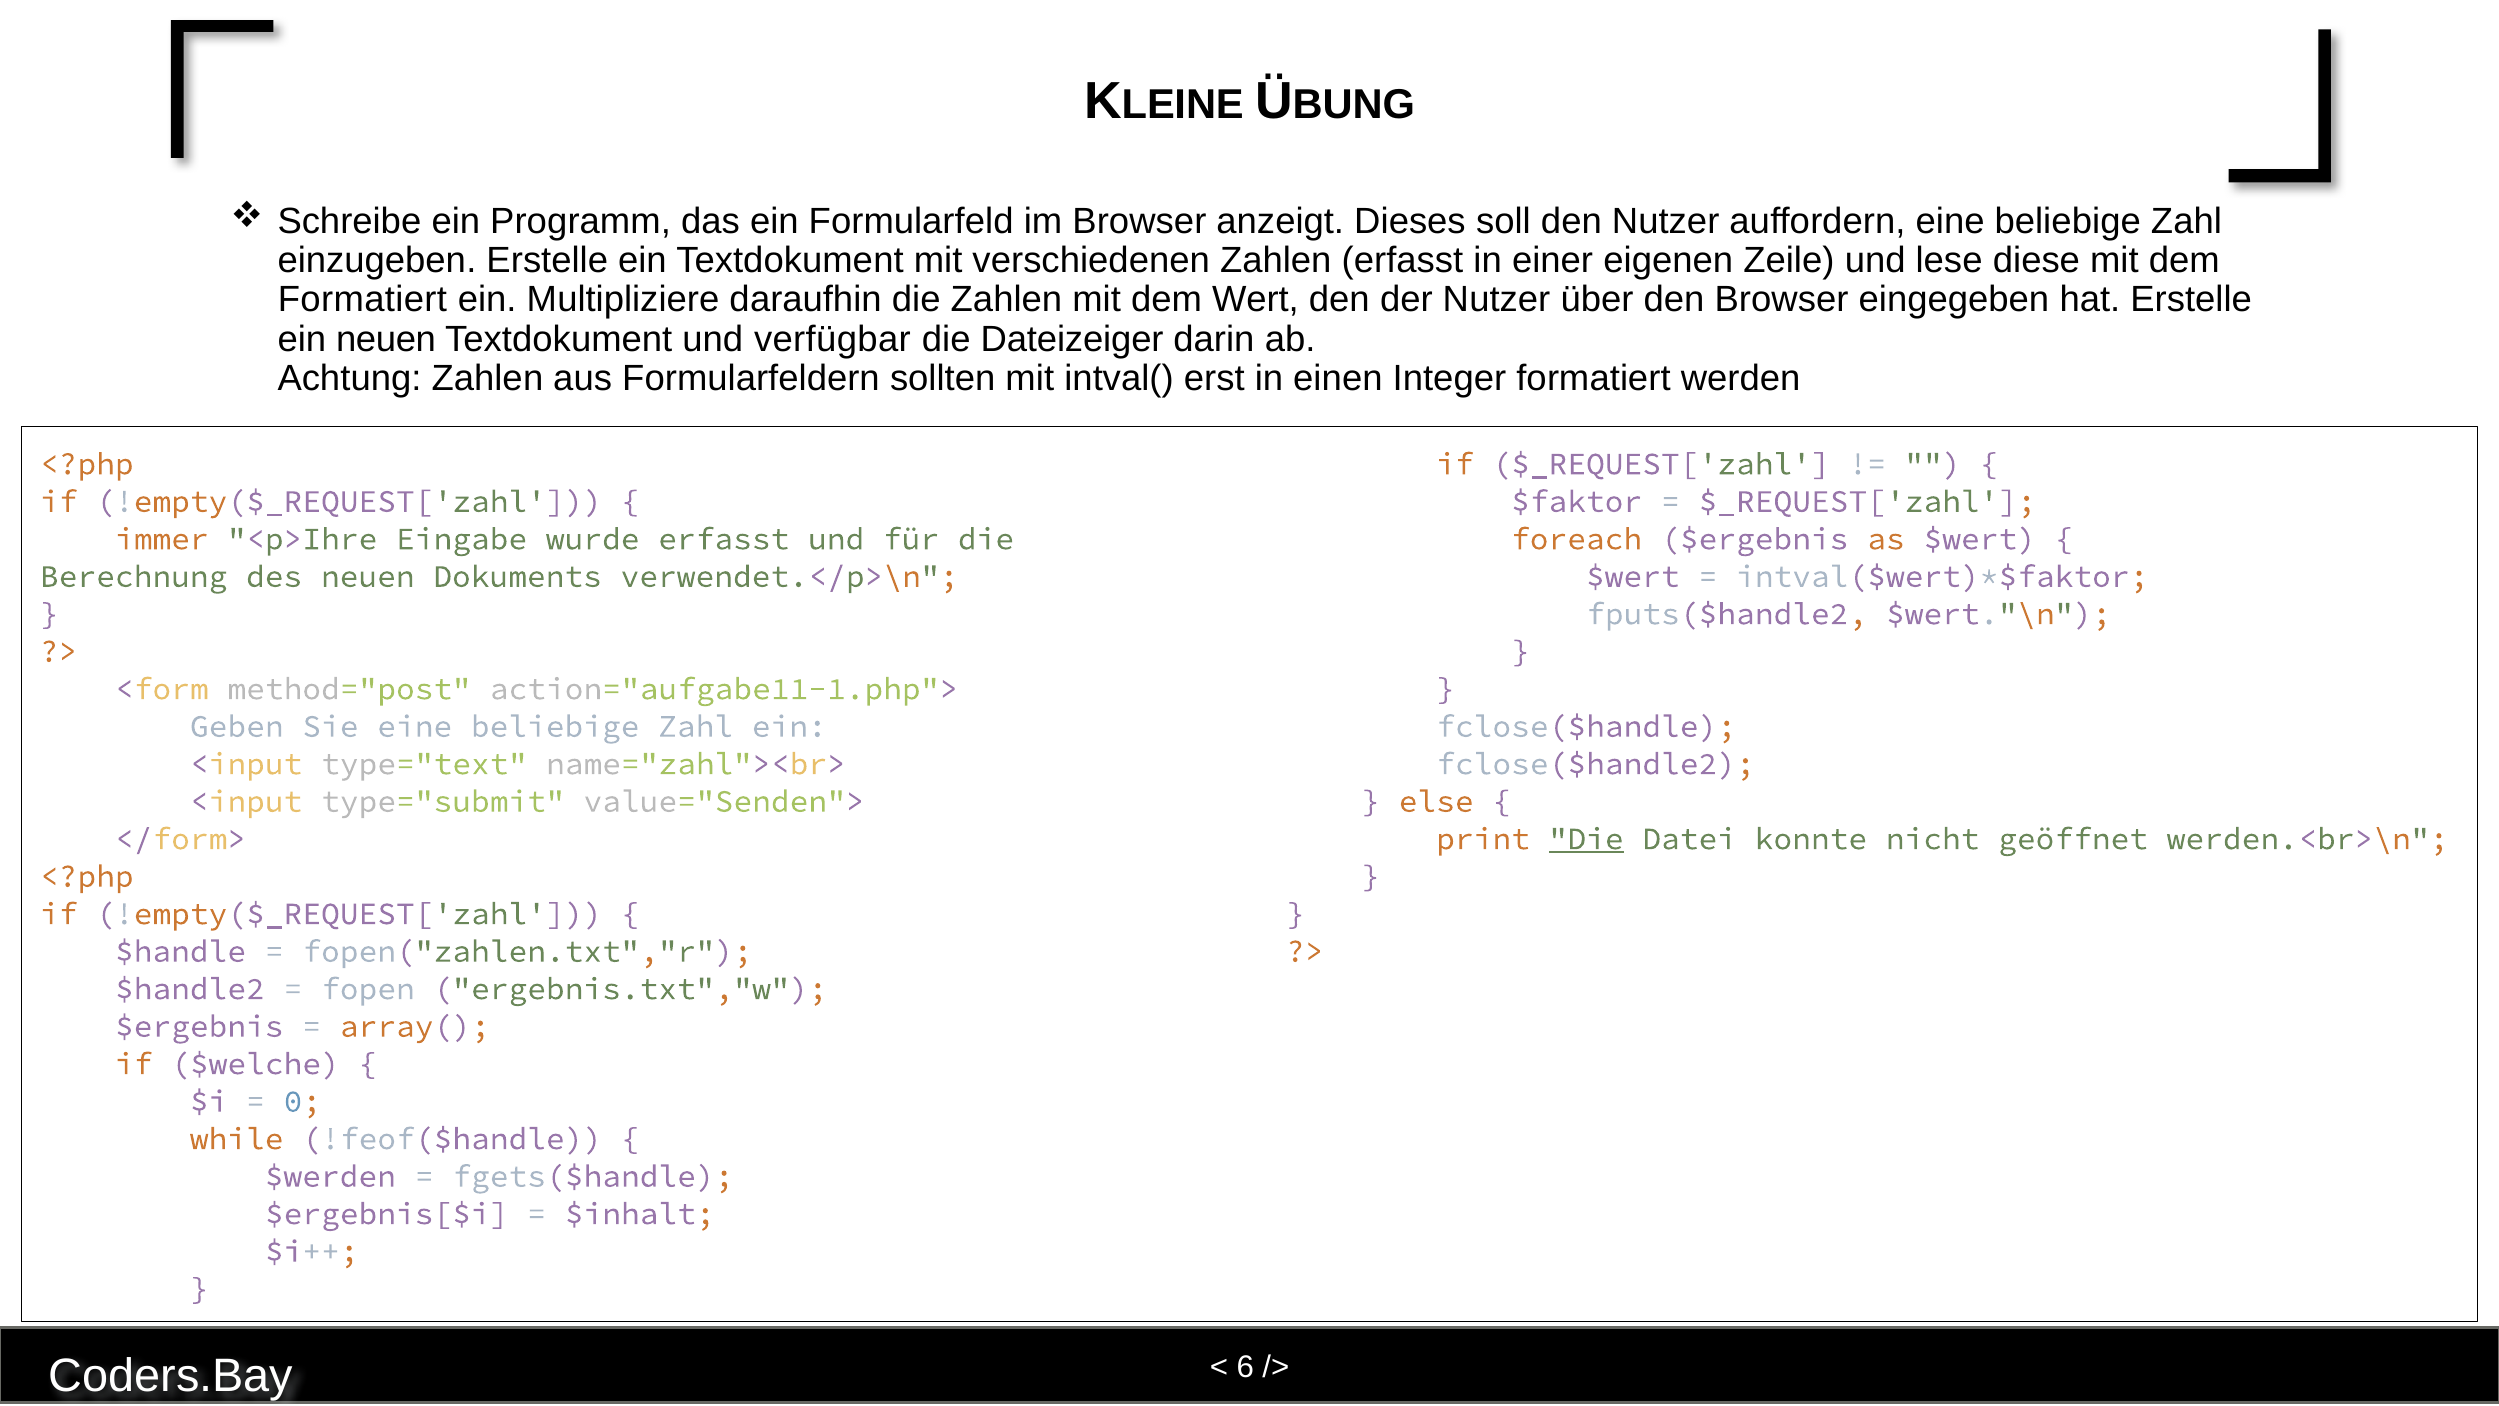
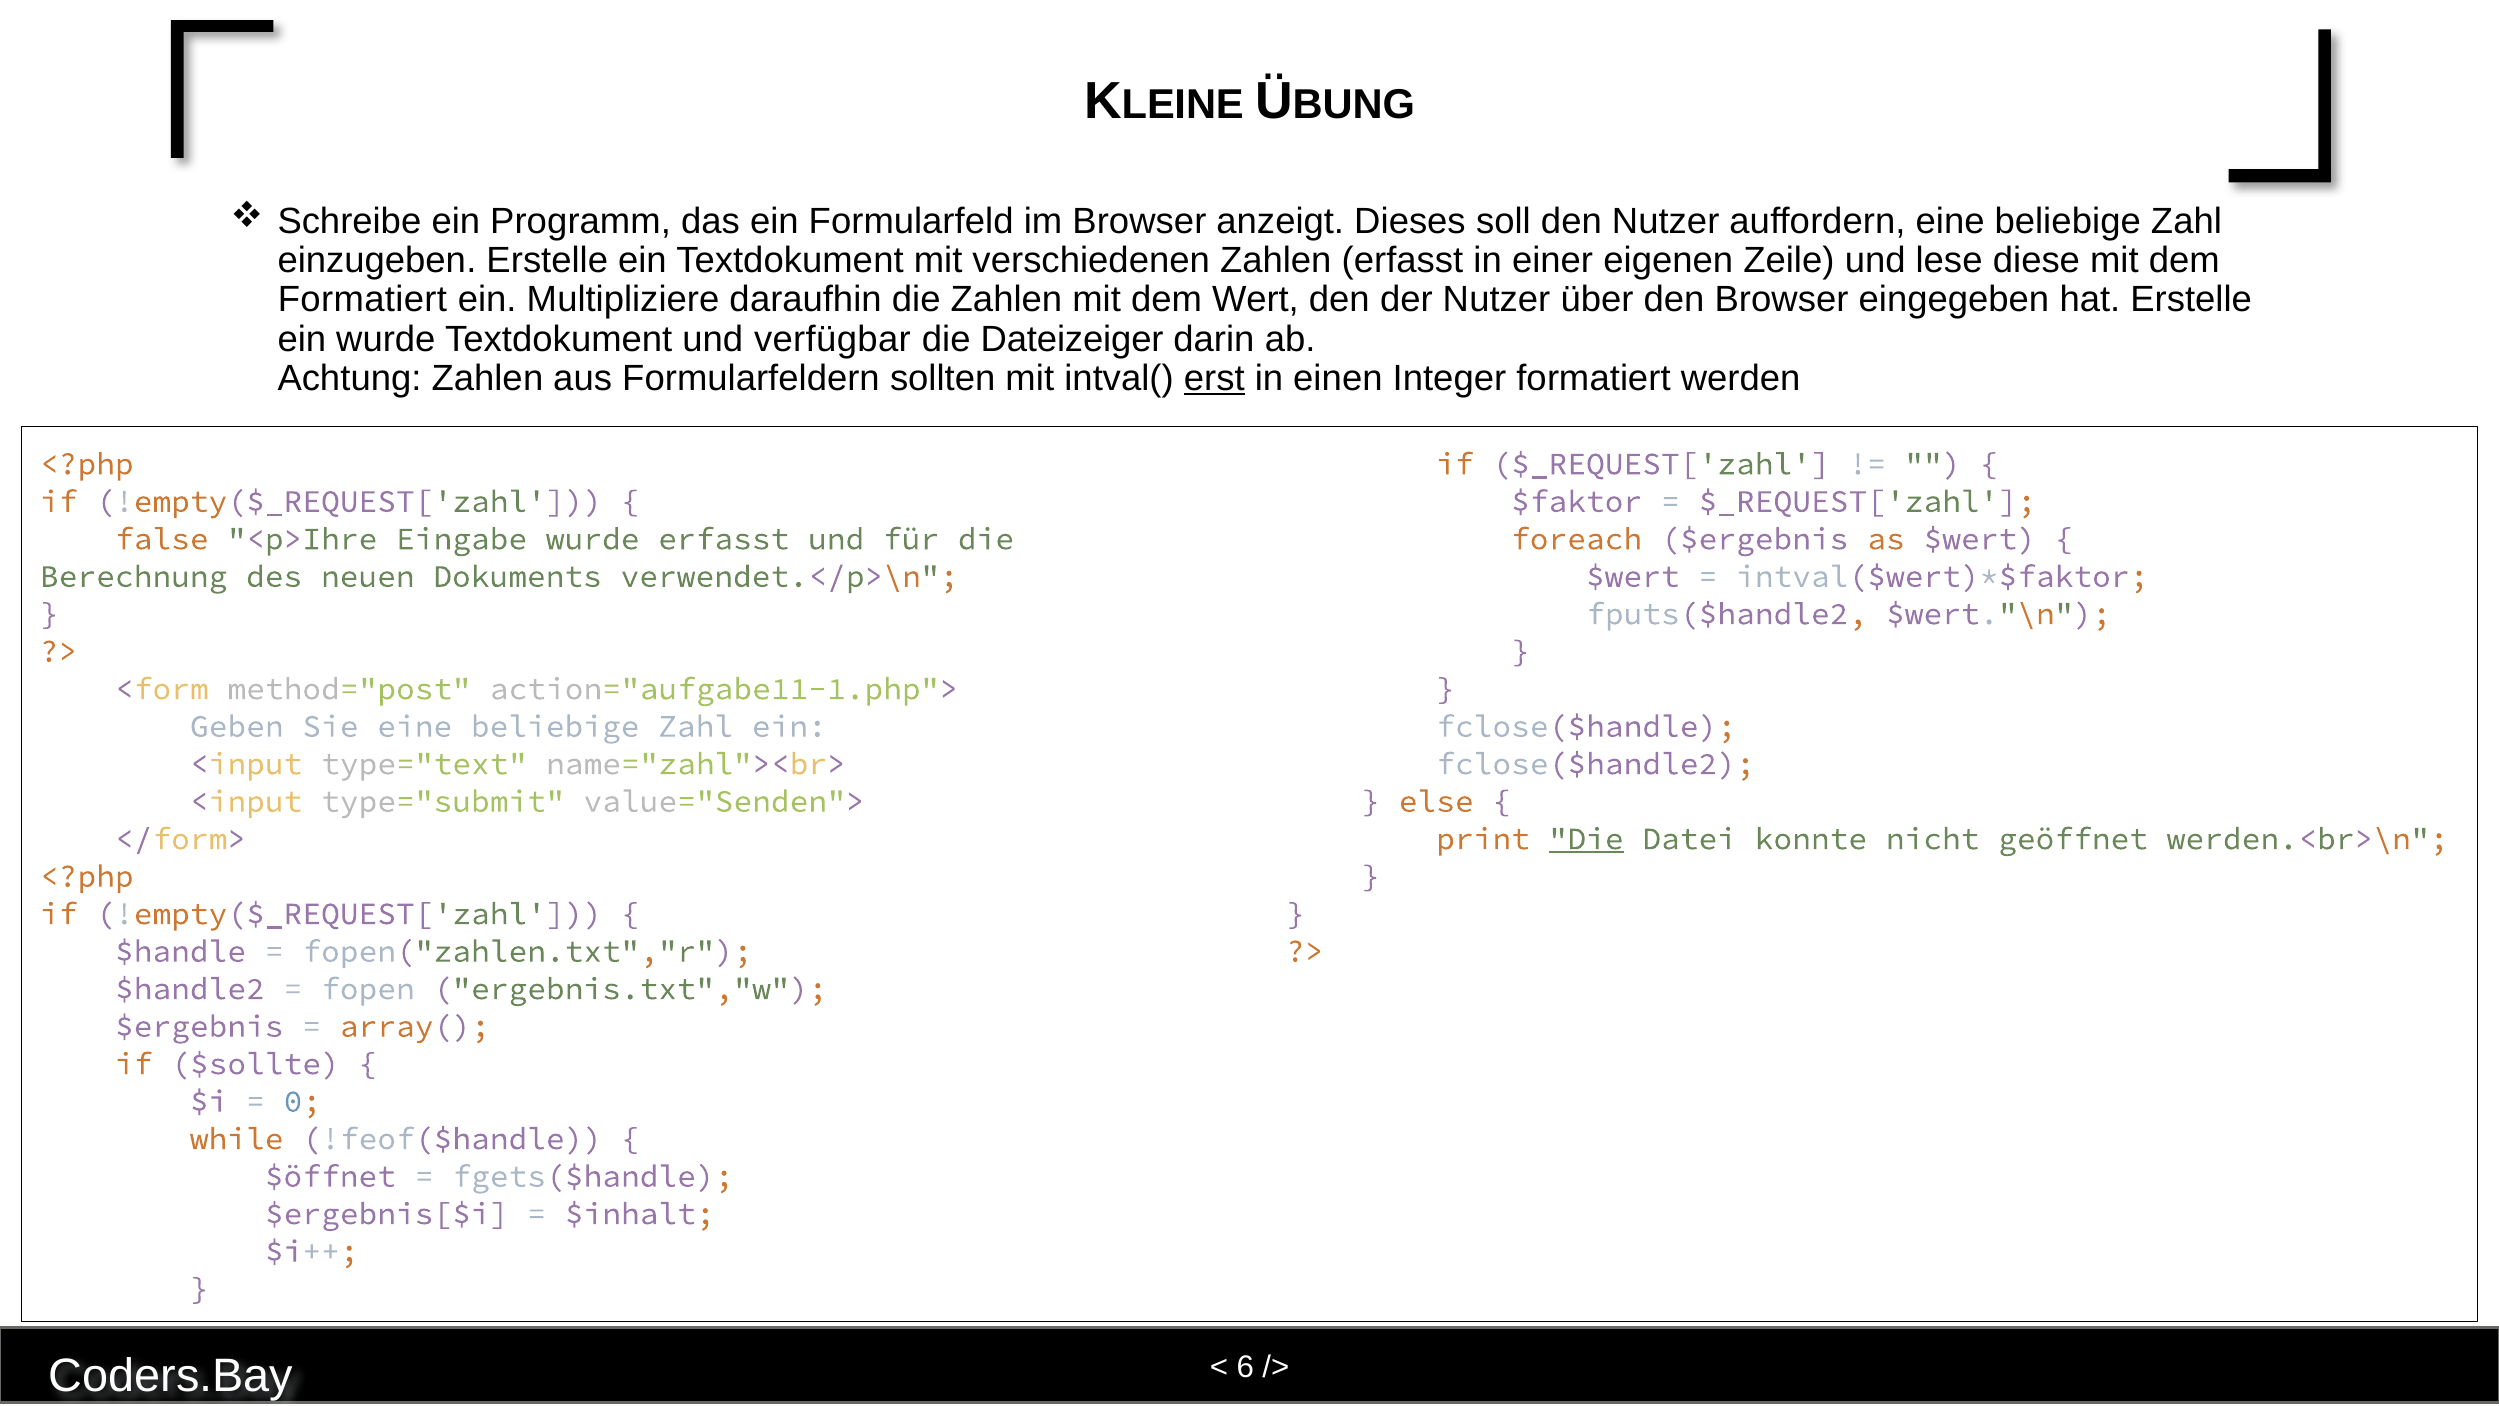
ein neuen: neuen -> wurde (386, 339)
erst underline: none -> present (1214, 379)
immer: immer -> false (162, 539)
$welche: $welche -> $sollte (255, 1064)
$werden: $werden -> $öffnet (330, 1176)
